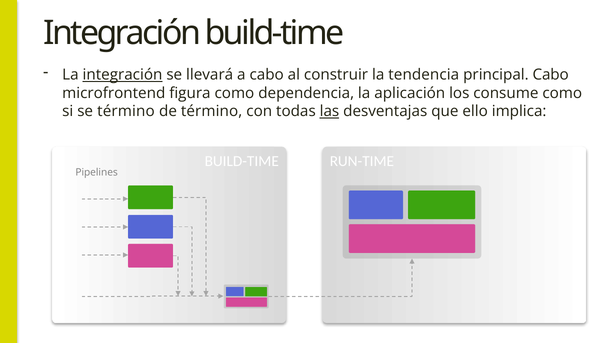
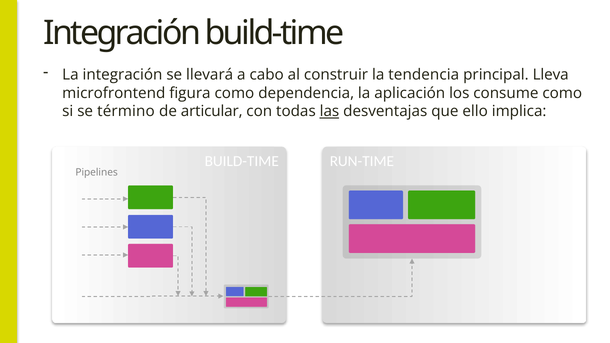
integración underline: present -> none (122, 75)
principal Cabo: Cabo -> Lleva (551, 75)
de término: término -> articular (212, 111)
